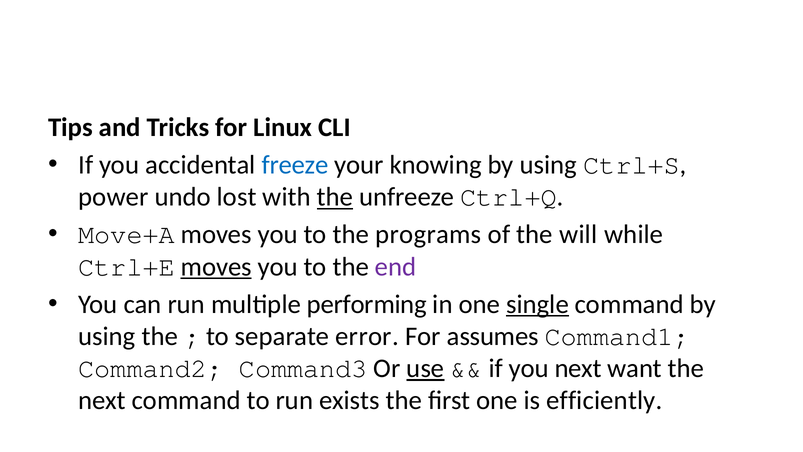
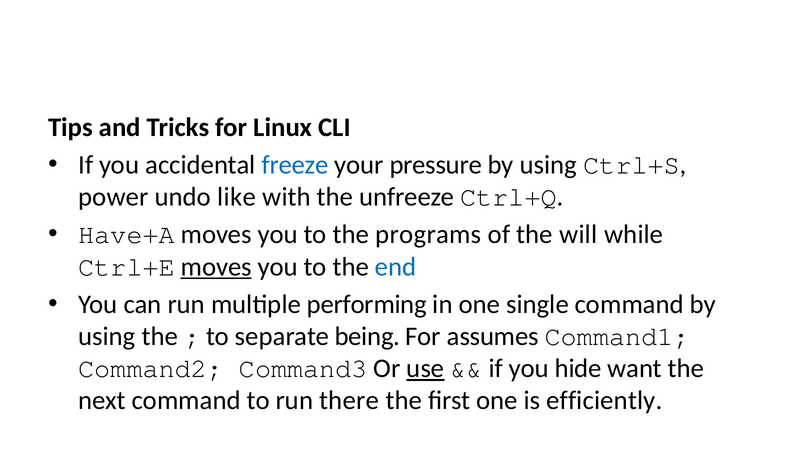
knowing: knowing -> pressure (436, 165)
lost: lost -> like (237, 197)
the underline: present -> none (335, 197)
Move+A: Move+A -> Have+A (127, 234)
end colour: purple -> blue (396, 267)
single underline: present -> none (538, 304)
error: error -> being (367, 336)
you next: next -> hide (578, 368)
exists: exists -> there (349, 400)
